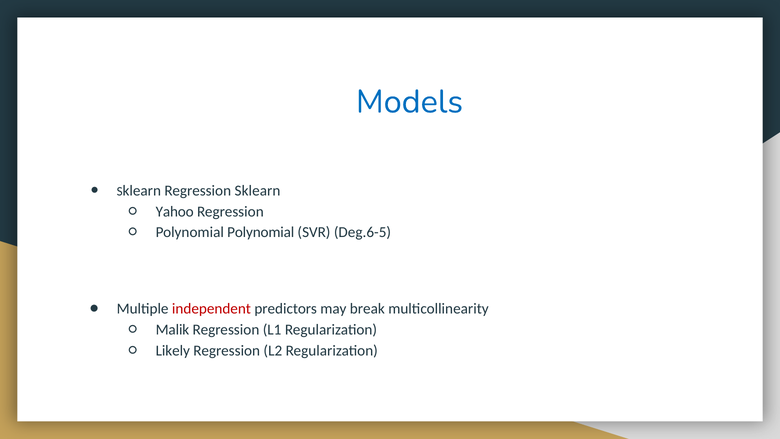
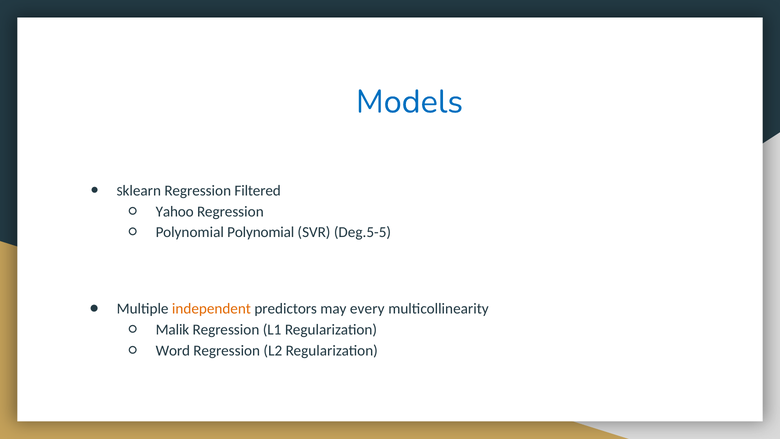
Regression Sklearn: Sklearn -> Filtered (258, 190)
Deg.6-5: Deg.6-5 -> Deg.5-5 (362, 232)
independent colour: red -> orange (211, 309)
break: break -> every (367, 309)
Likely: Likely -> Word (173, 351)
